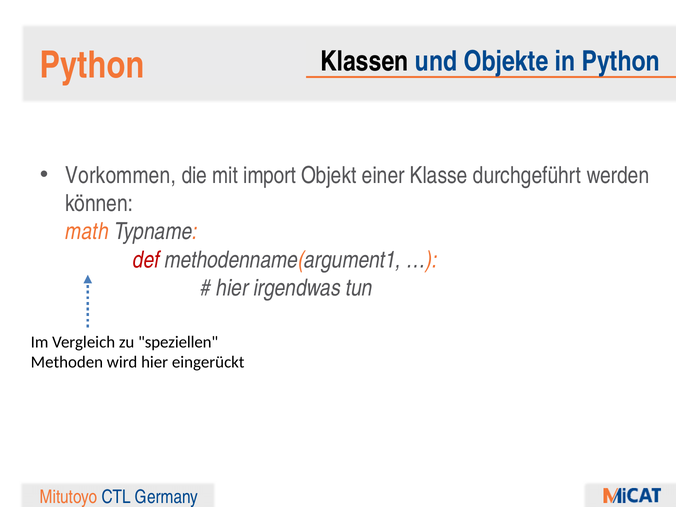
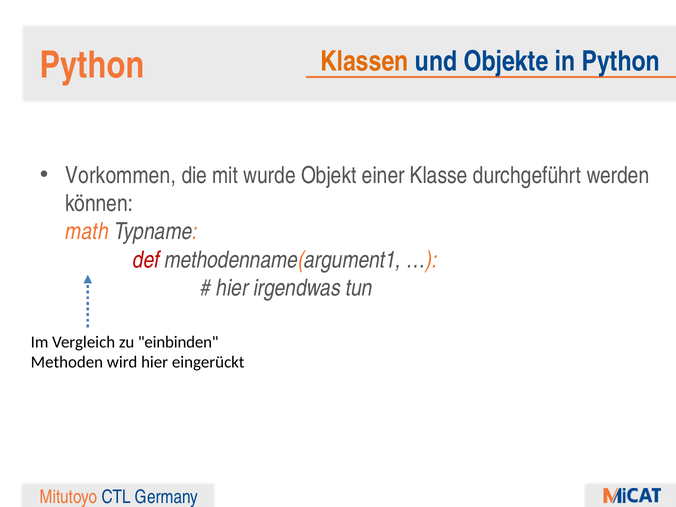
Klassen colour: black -> orange (364, 61)
import: import -> wurde (270, 175)
speziellen: speziellen -> einbinden (178, 342)
